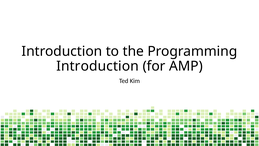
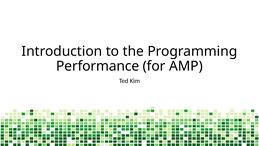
Introduction: Introduction -> Performance (98, 66)
